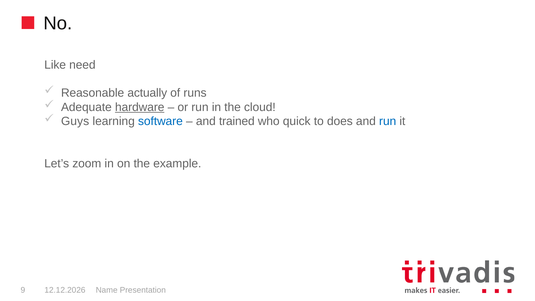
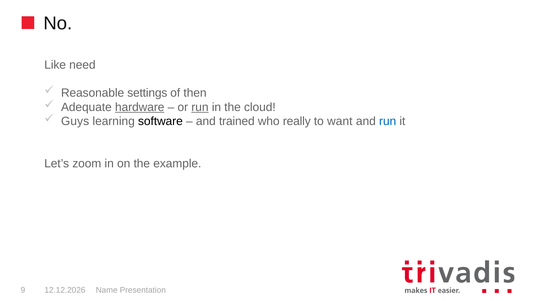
actually: actually -> settings (147, 93)
runs: runs -> then (195, 93)
run underline: none -> present (200, 107)
software colour: blue -> black (160, 121)
quick: quick -> really (297, 121)
does: does -> want (340, 121)
